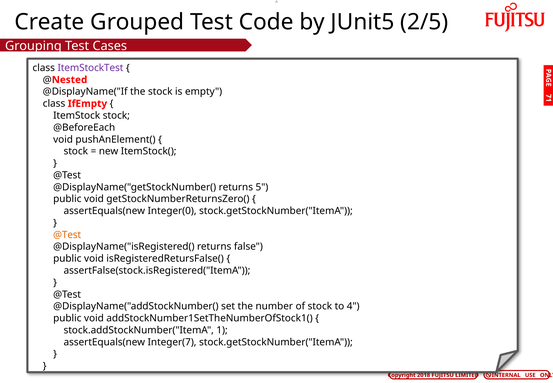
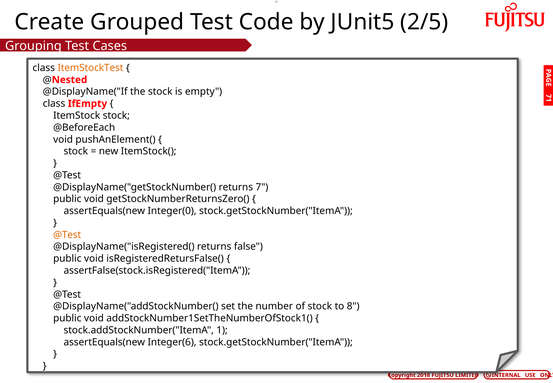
ItemStockTest colour: purple -> orange (90, 68)
returns 5: 5 -> 7 (262, 187)
4: 4 -> 8 (353, 306)
Integer(7: Integer(7 -> Integer(6 (172, 342)
